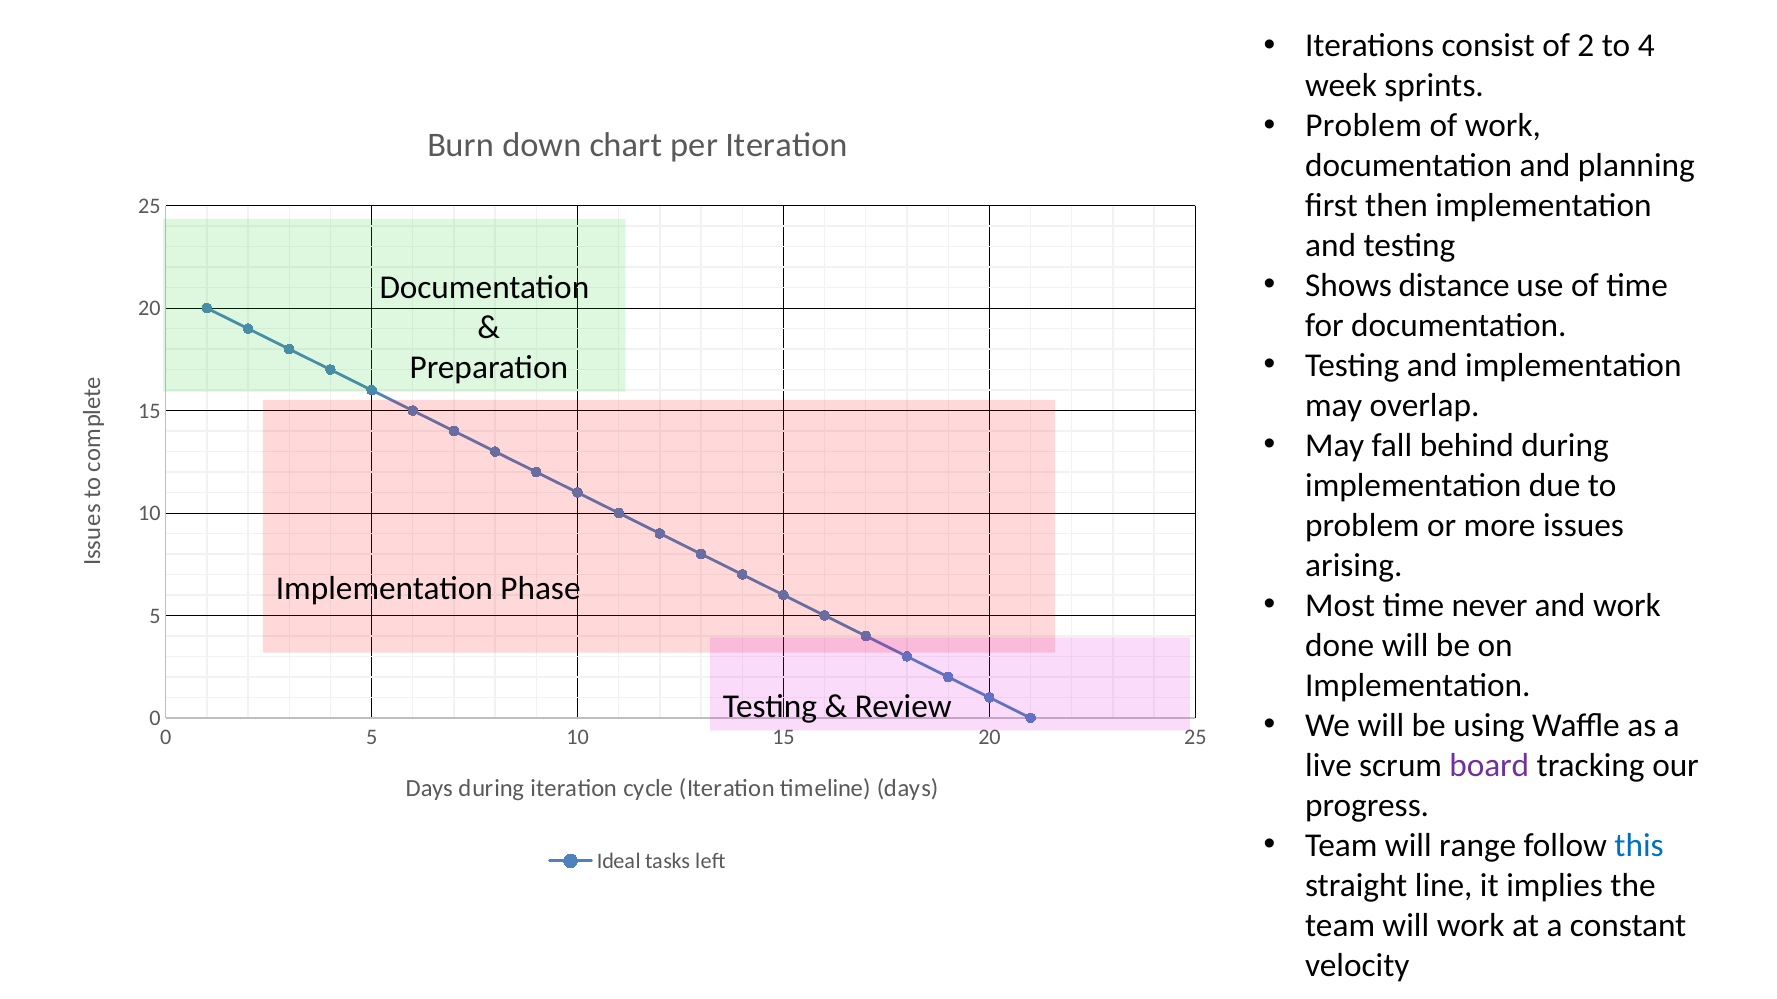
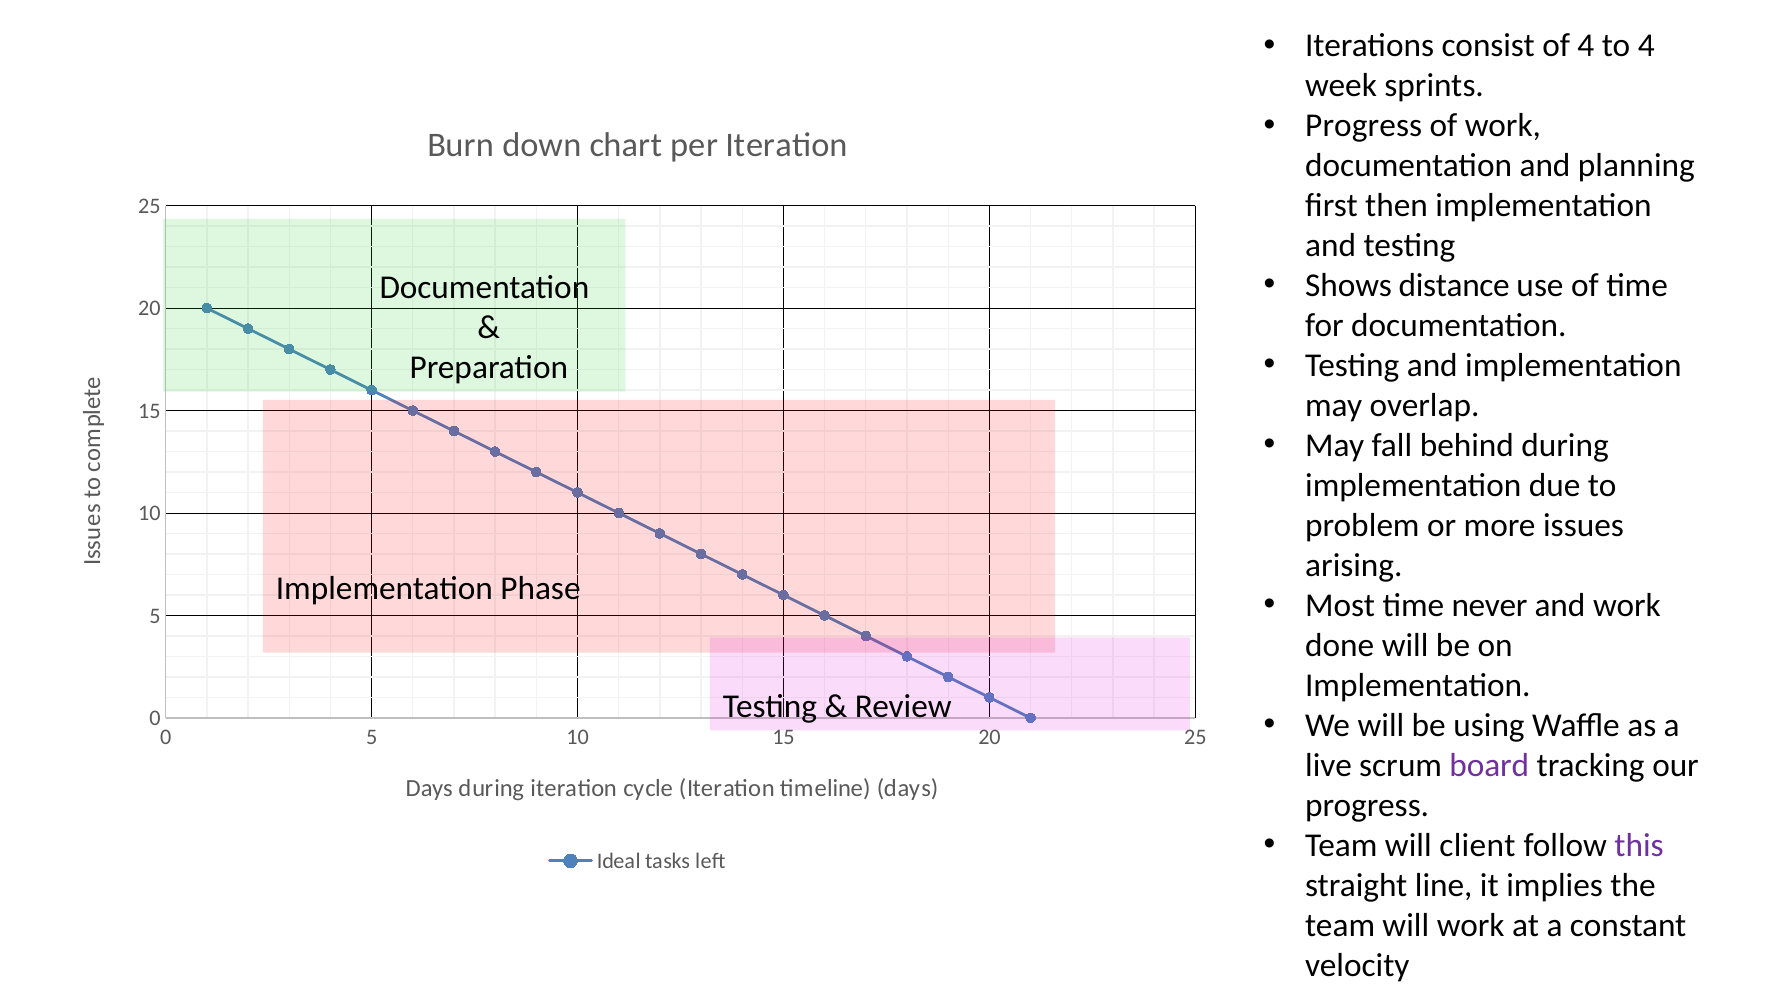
of 2: 2 -> 4 (1586, 46)
Problem: Problem -> Progress (1364, 126)
range: range -> client (1477, 846)
this colour: blue -> purple (1639, 846)
